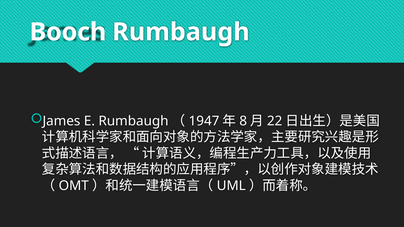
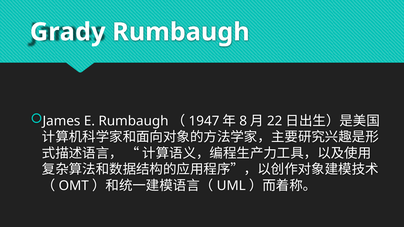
Booch: Booch -> Grady (68, 32)
